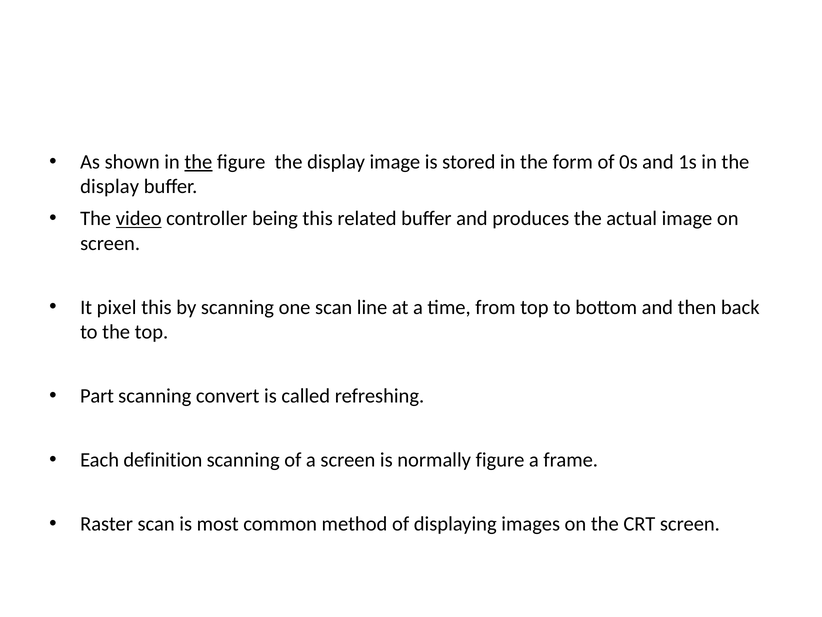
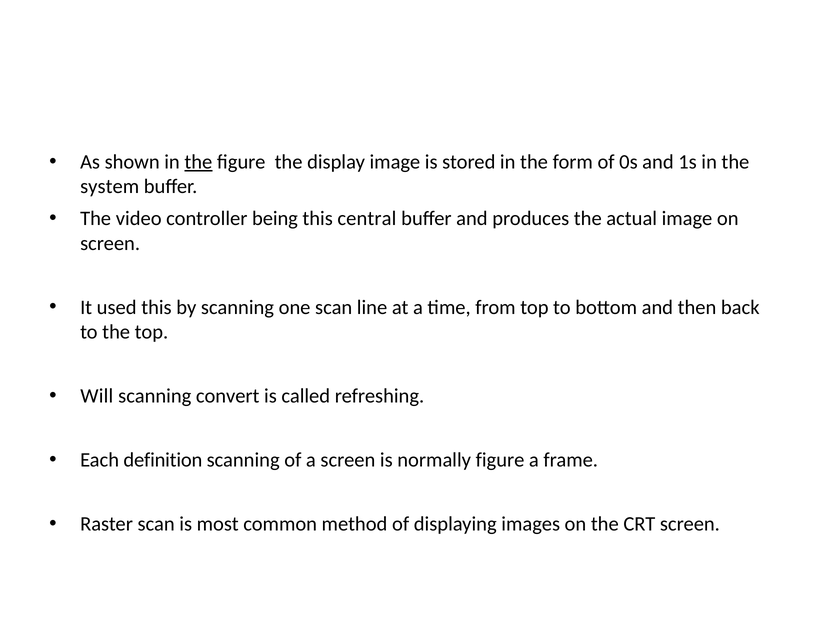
display: display -> system (110, 186)
video underline: present -> none (139, 218)
related: related -> central (367, 218)
pixel: pixel -> used (117, 307)
Part: Part -> Will (97, 396)
